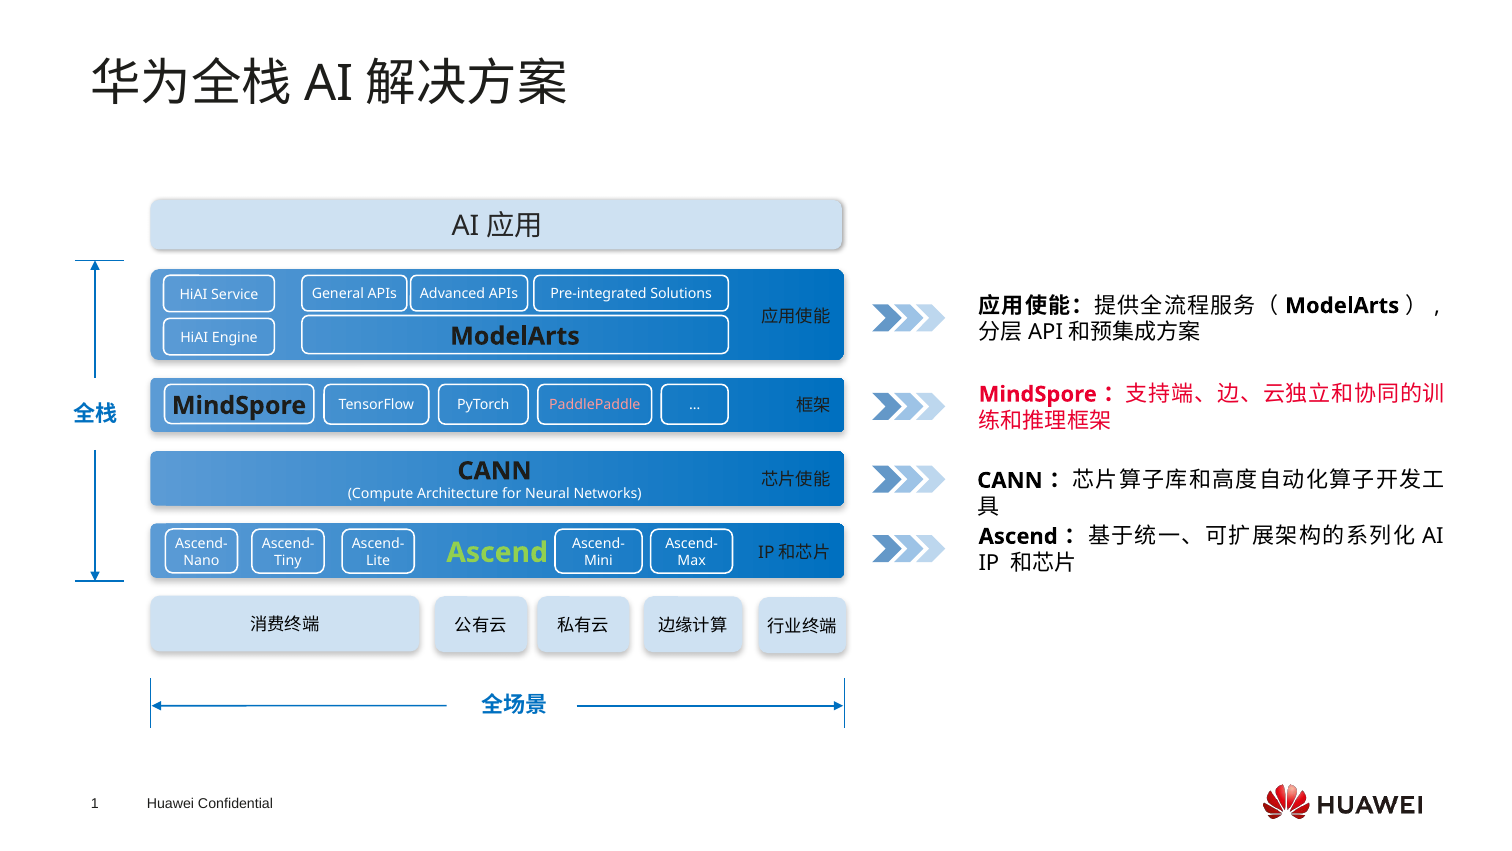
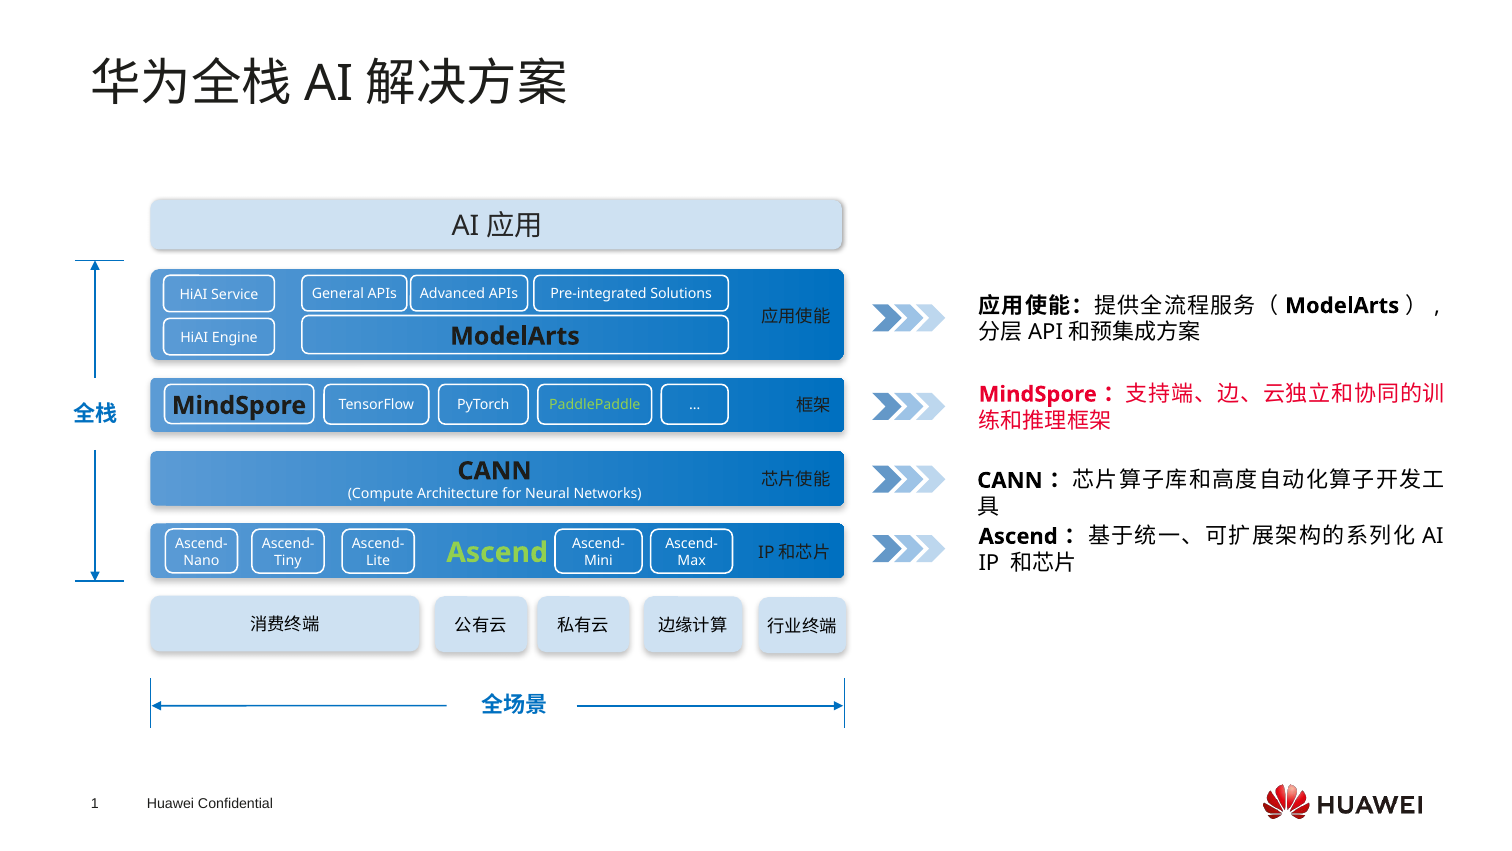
PaddlePaddle colour: pink -> light green (595, 405)
